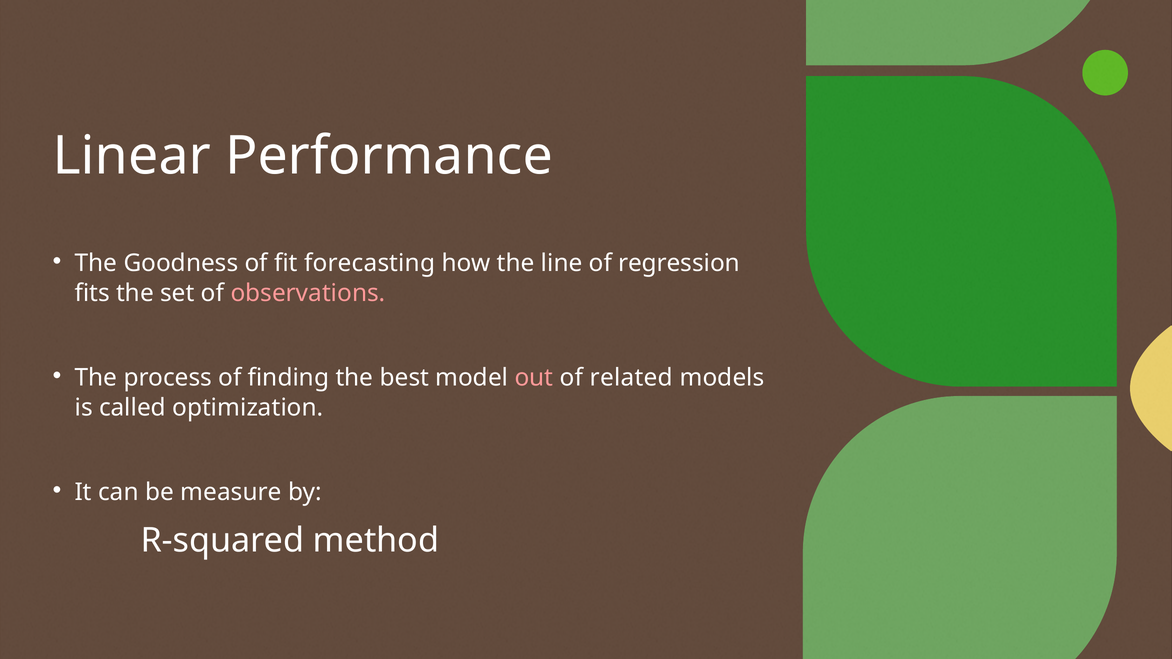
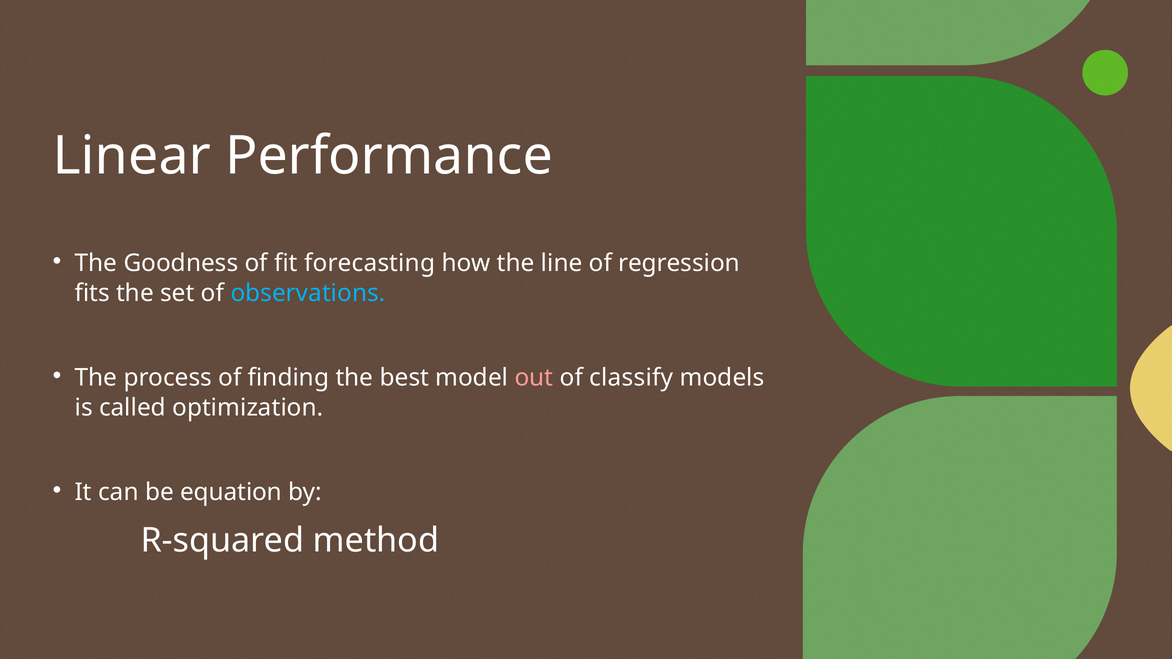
observations colour: pink -> light blue (308, 293)
related: related -> classify (631, 378)
measure: measure -> equation (231, 492)
